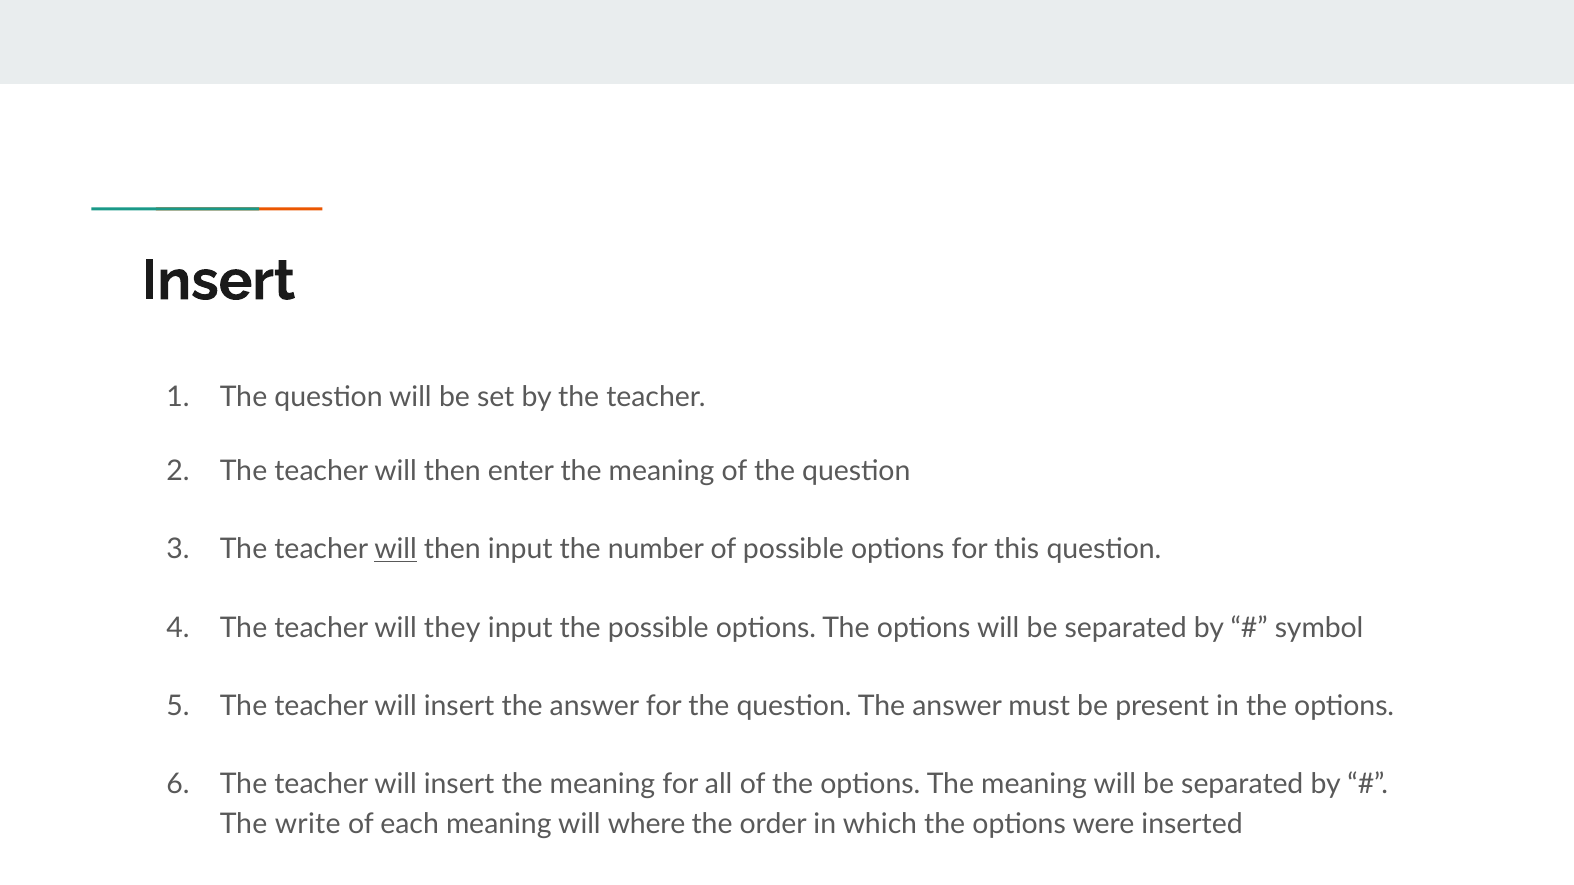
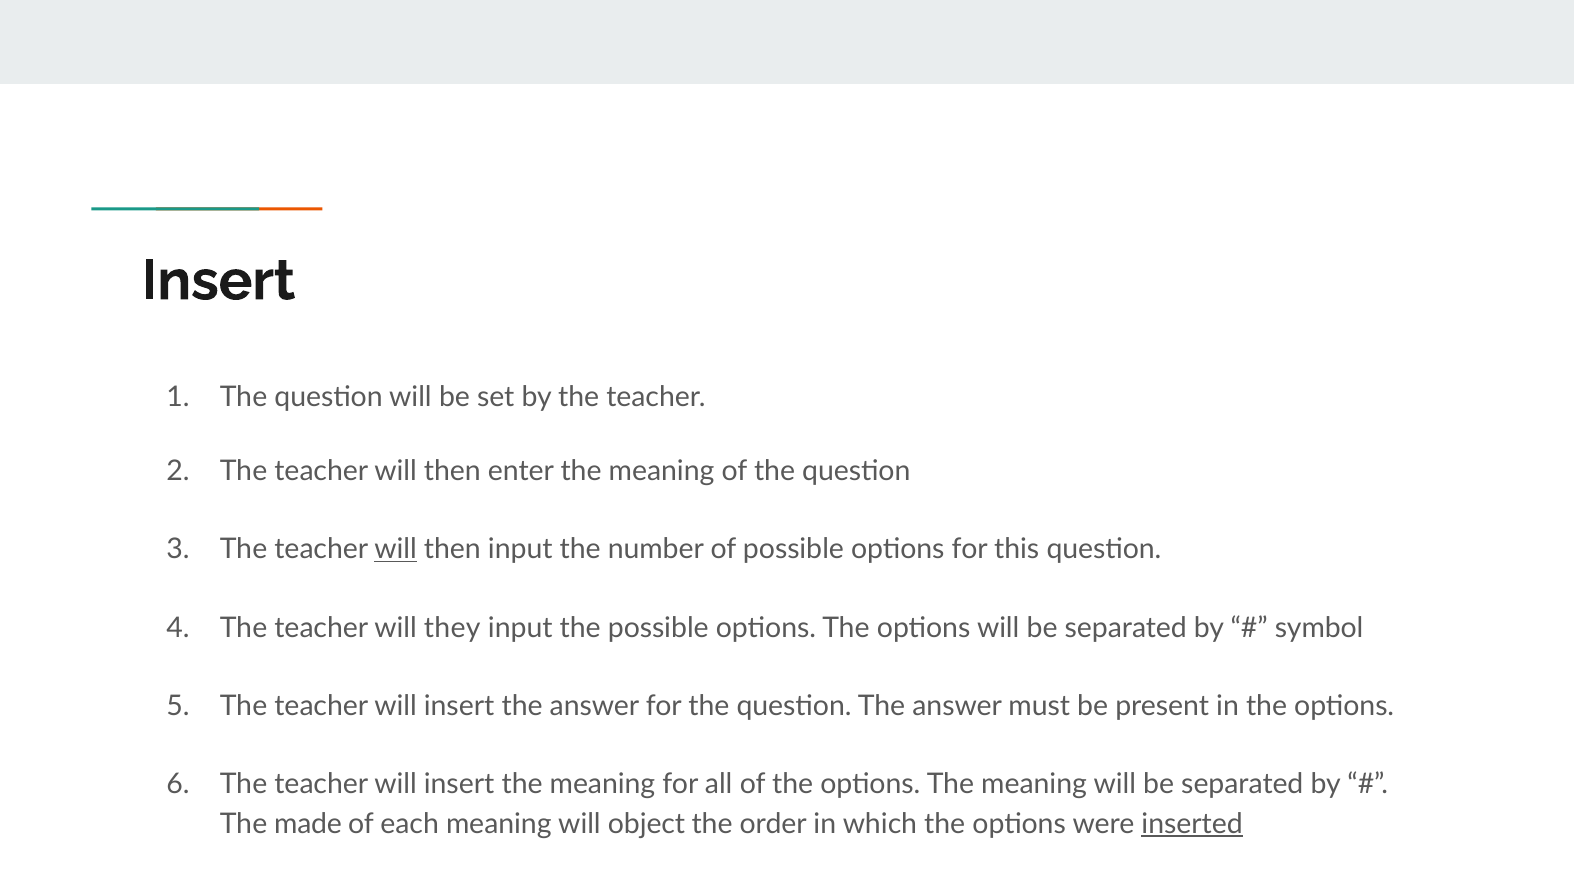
write: write -> made (308, 824)
where: where -> object (647, 824)
inserted underline: none -> present (1192, 824)
